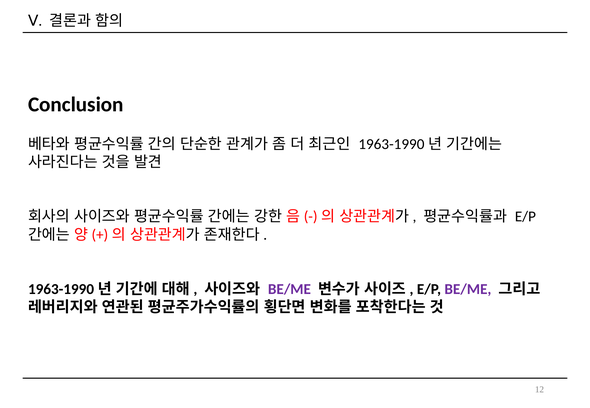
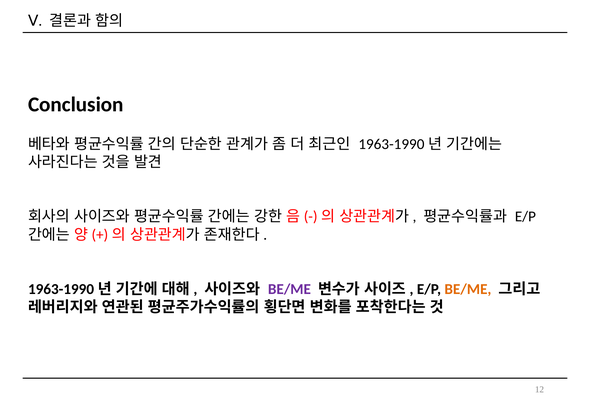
BE/ME colour: purple -> orange (468, 290)
